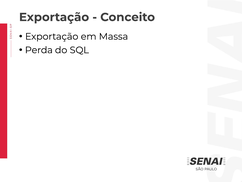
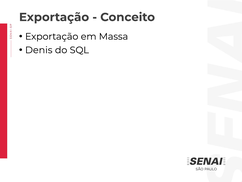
Perda: Perda -> Denis (39, 50)
